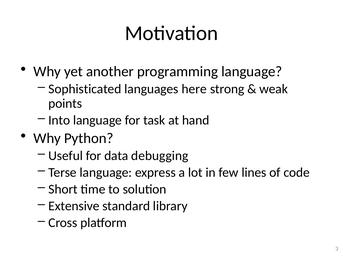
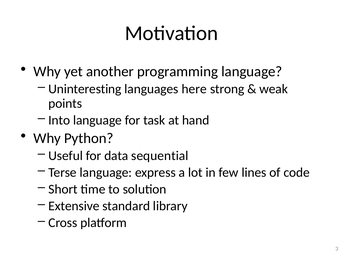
Sophisticated: Sophisticated -> Uninteresting (85, 89)
debugging: debugging -> sequential (160, 156)
